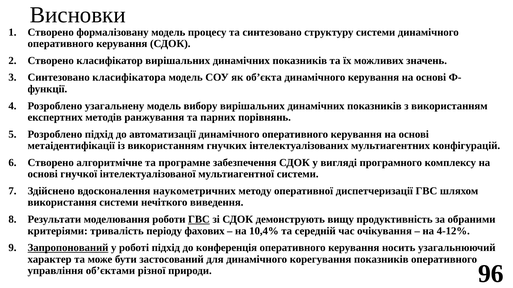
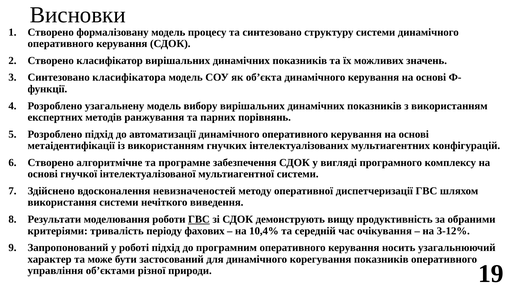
наукометричних: наукометричних -> невизначеностей (194, 191)
4-12%: 4-12% -> 3-12% (453, 231)
Запропонований underline: present -> none (68, 248)
конференція: конференція -> програмним (226, 248)
96: 96 -> 19 (491, 274)
